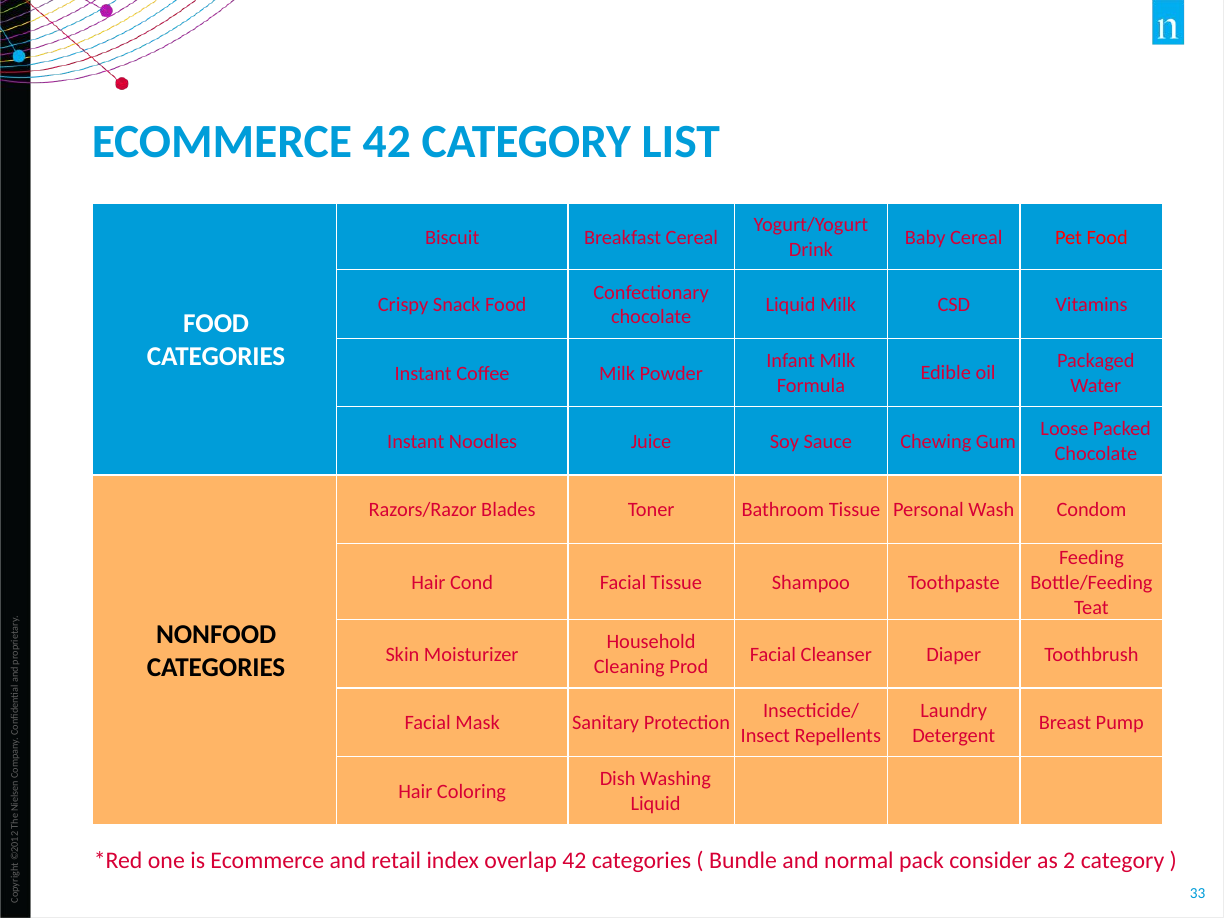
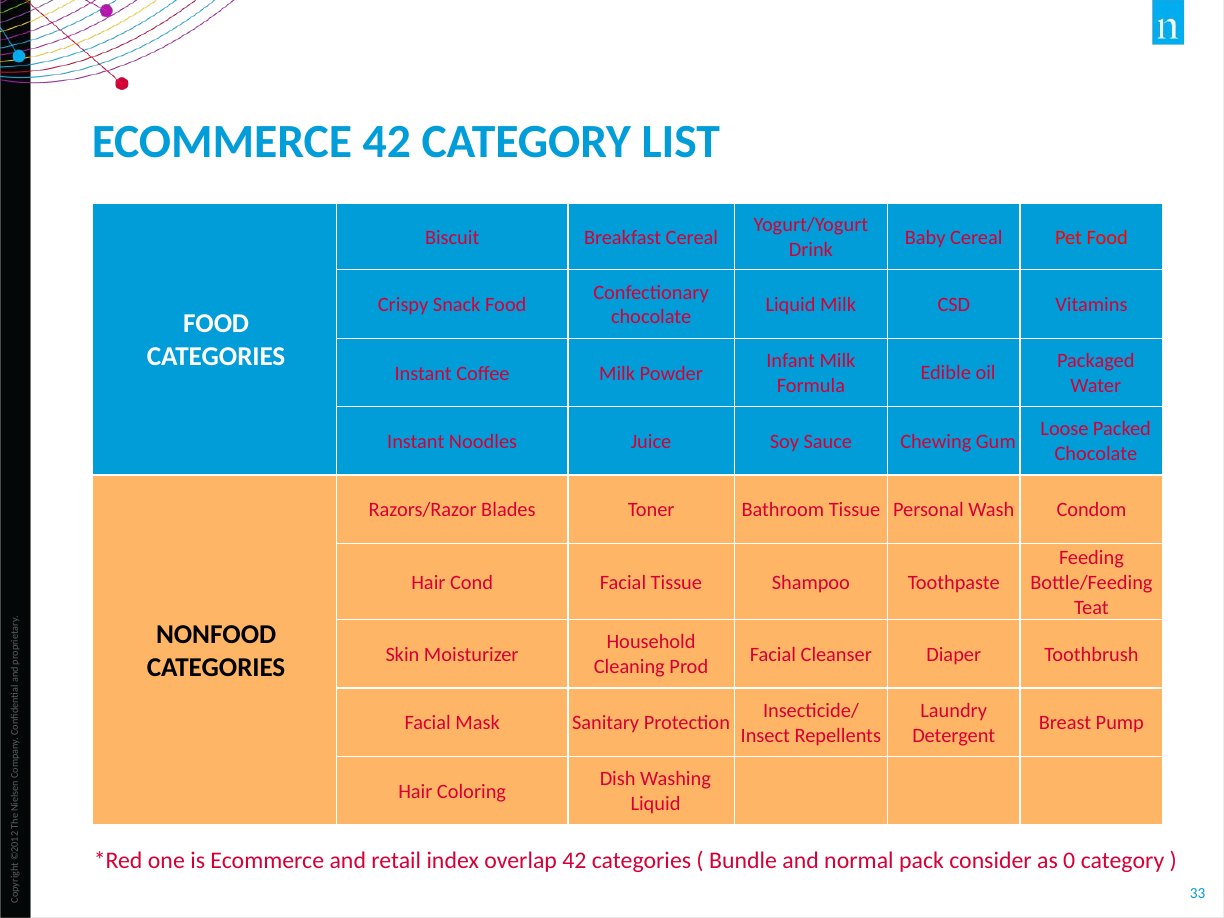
as 2: 2 -> 0 (1069, 861)
